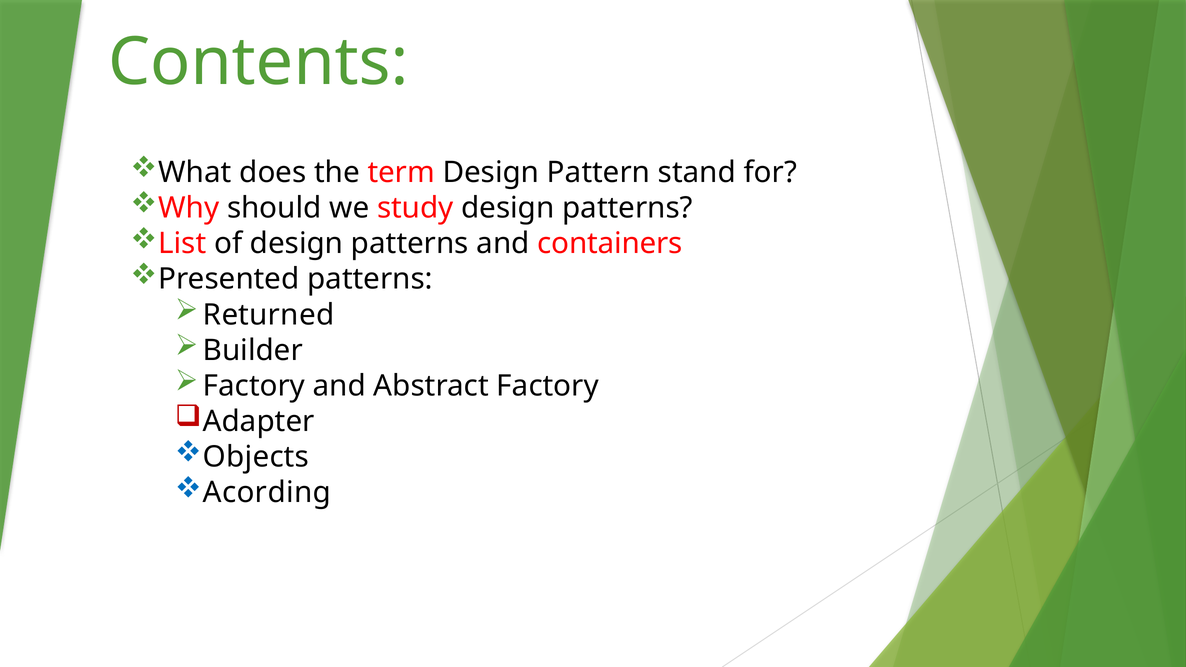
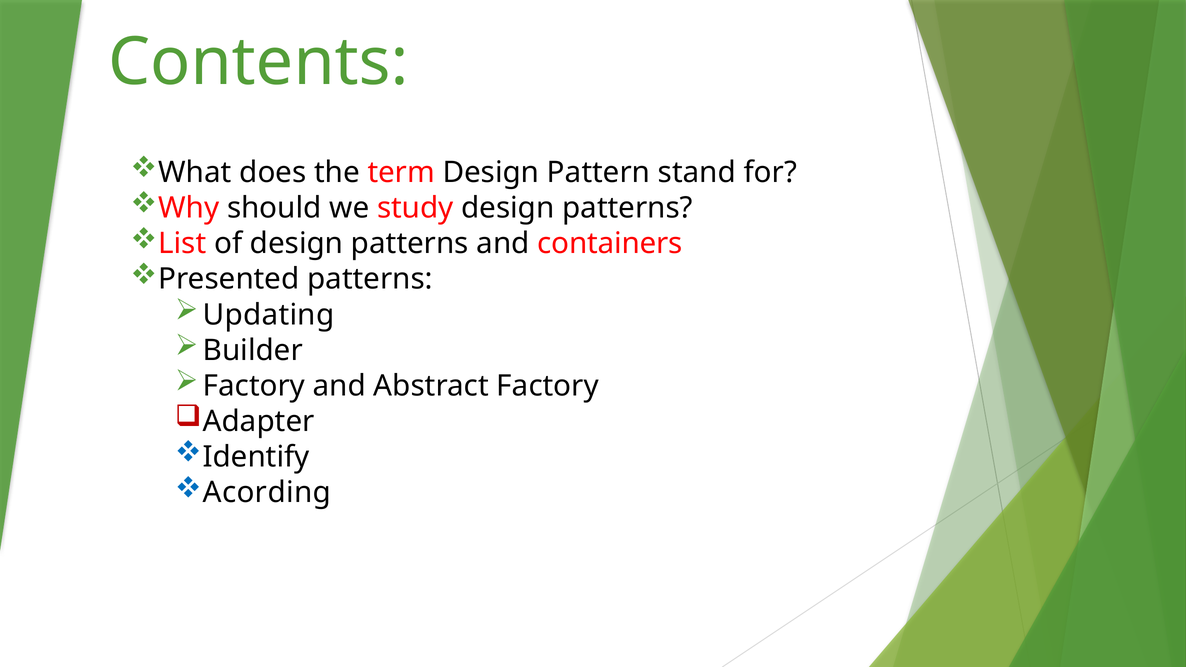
Returned: Returned -> Updating (269, 315)
Objects: Objects -> Identify (256, 457)
